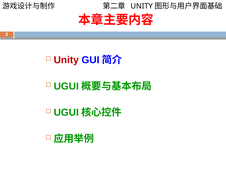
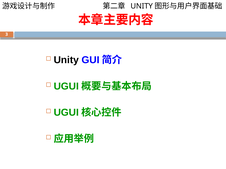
Unity colour: red -> black (66, 60)
